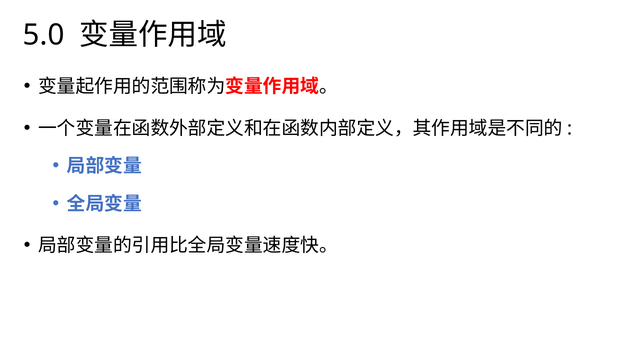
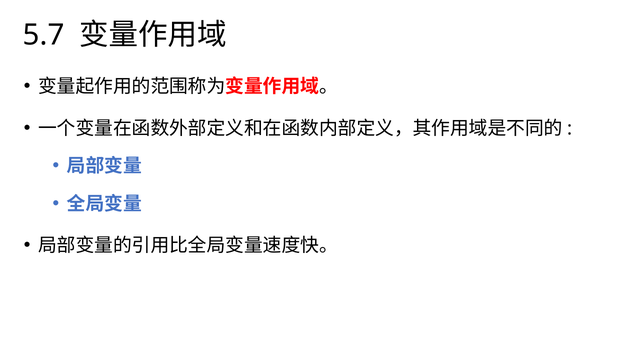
5.0: 5.0 -> 5.7 (44, 35)
